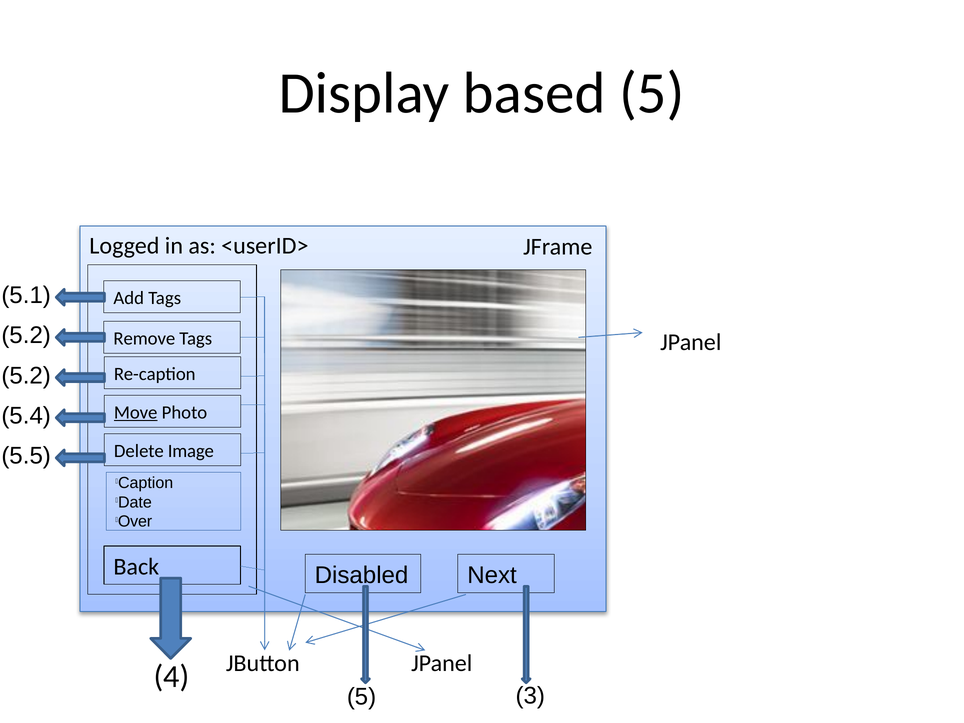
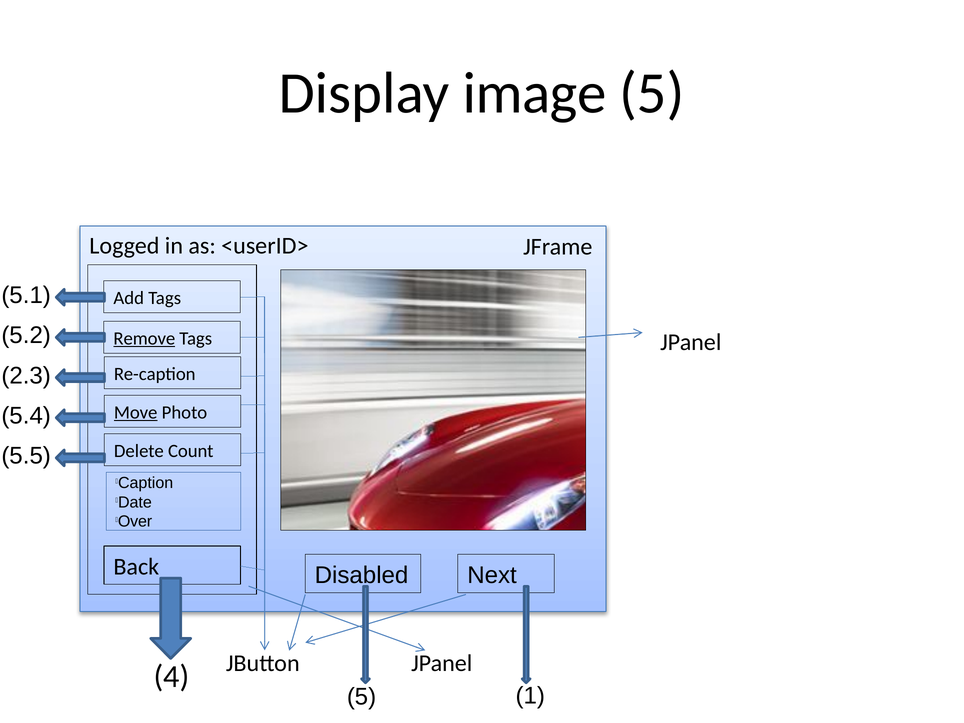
based: based -> image (535, 93)
Remove underline: none -> present (144, 338)
5.2: 5.2 -> 2.3 (26, 376)
Image: Image -> Count (191, 451)
3: 3 -> 1 (530, 696)
